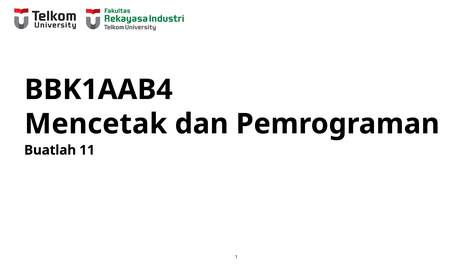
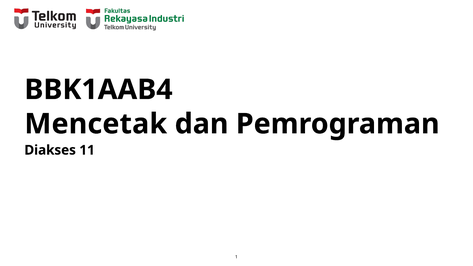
Buatlah: Buatlah -> Diakses (50, 150)
